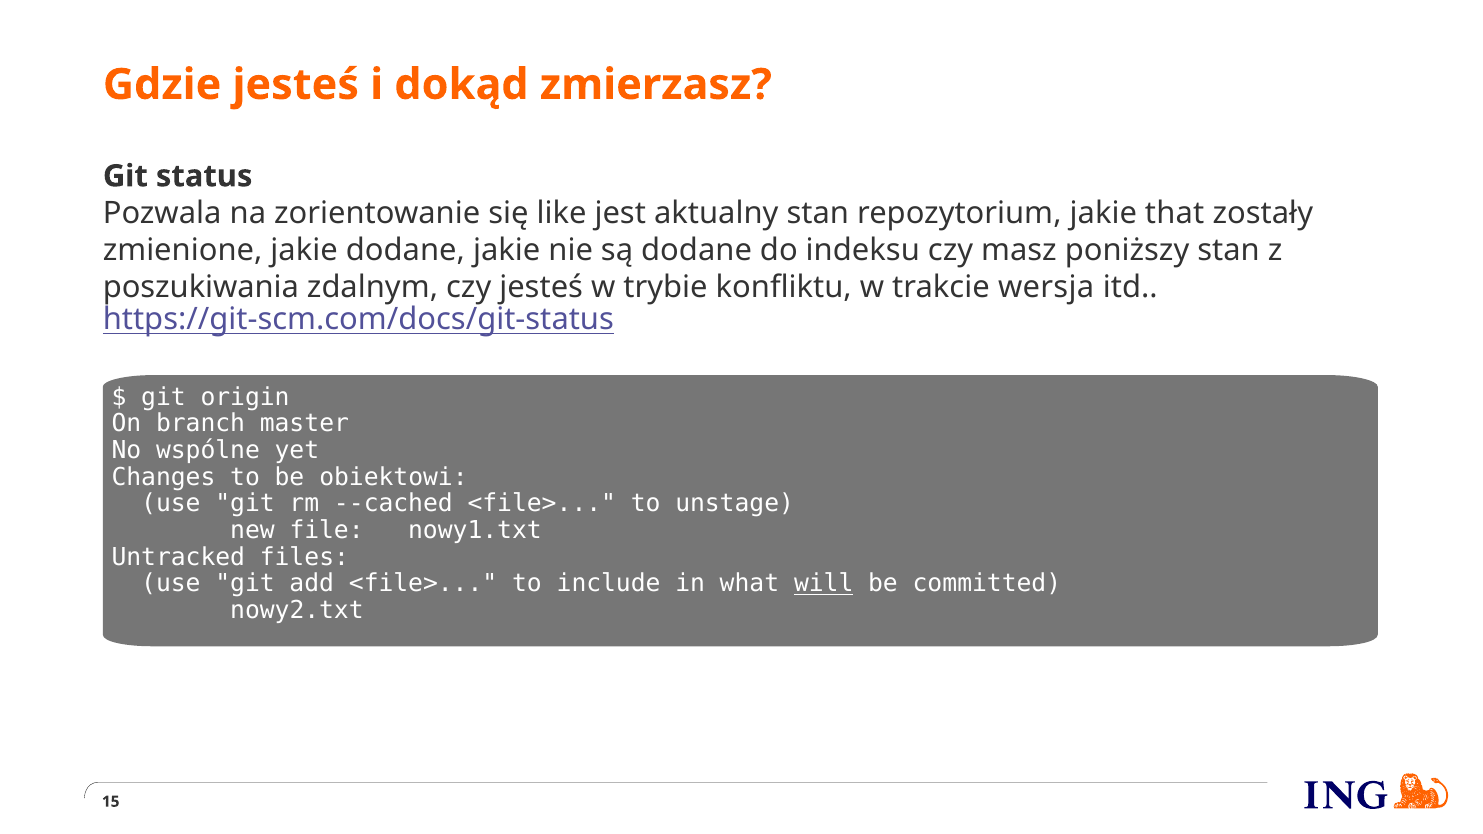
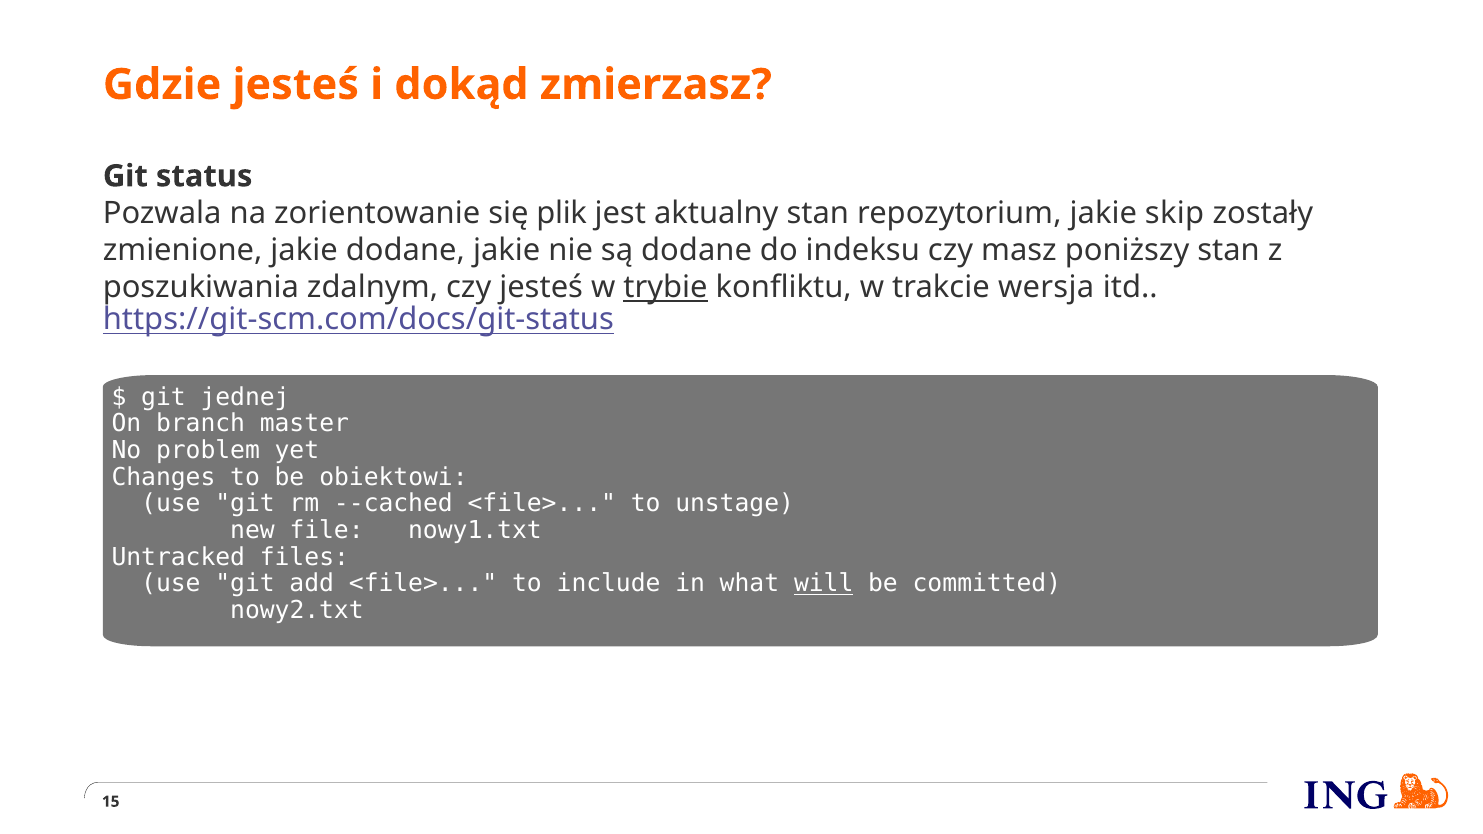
like: like -> plik (562, 213)
that: that -> skip (1175, 213)
trybie underline: none -> present (665, 287)
origin: origin -> jednej (245, 397)
wspólne: wspólne -> problem (208, 450)
